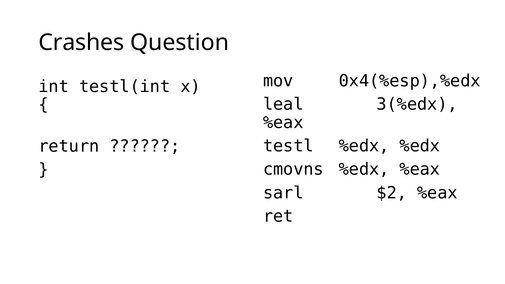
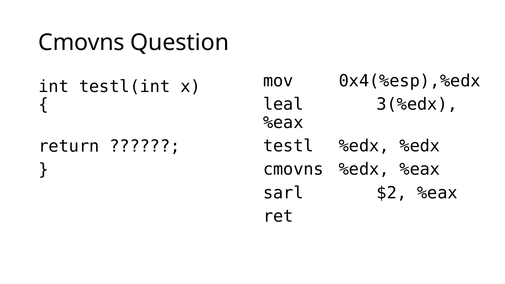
Crashes: Crashes -> Cmovns (81, 42)
